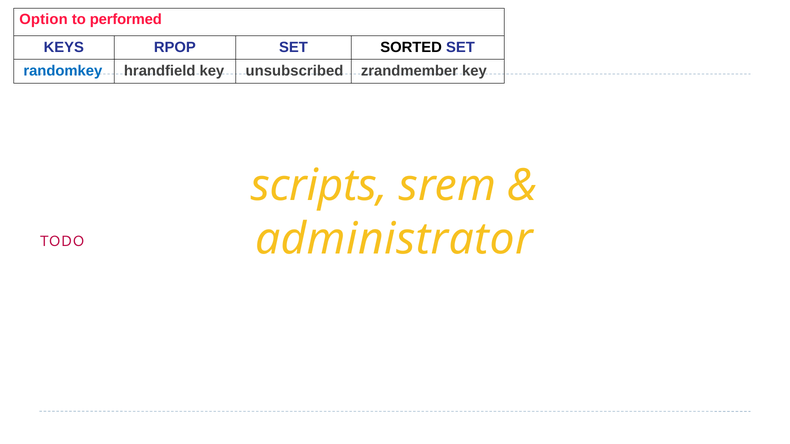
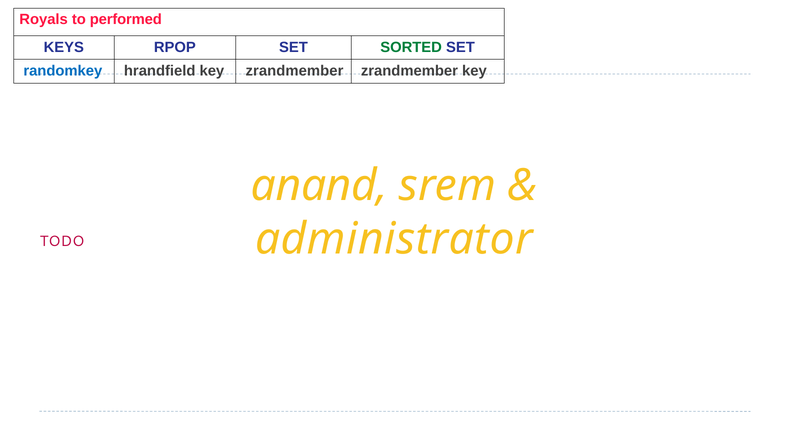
Option: Option -> Royals (44, 20)
SORTED colour: black -> green (411, 47)
key unsubscribed: unsubscribed -> zrandmember (295, 71)
scripts: scripts -> anand (319, 186)
